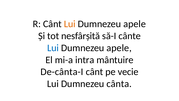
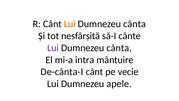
apele: apele -> cânta (135, 24)
Lui colour: blue -> purple (53, 48)
apele: apele -> cânta (119, 48)
cânta: cânta -> apele (119, 84)
